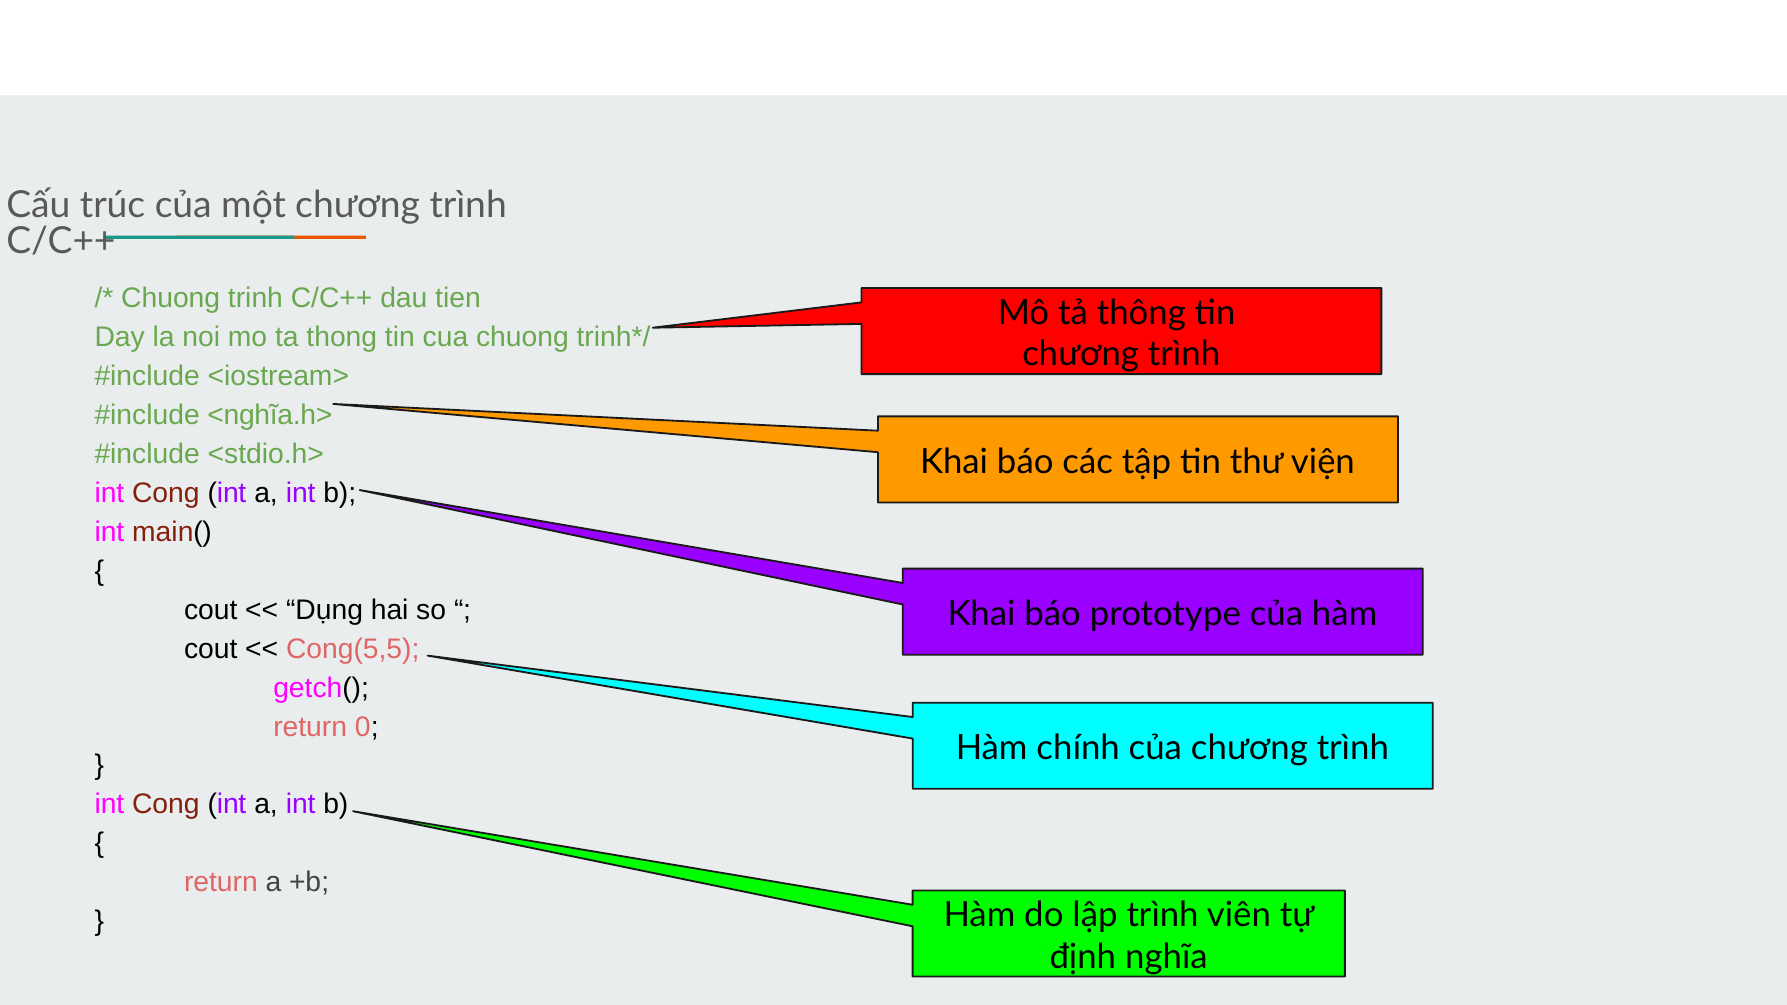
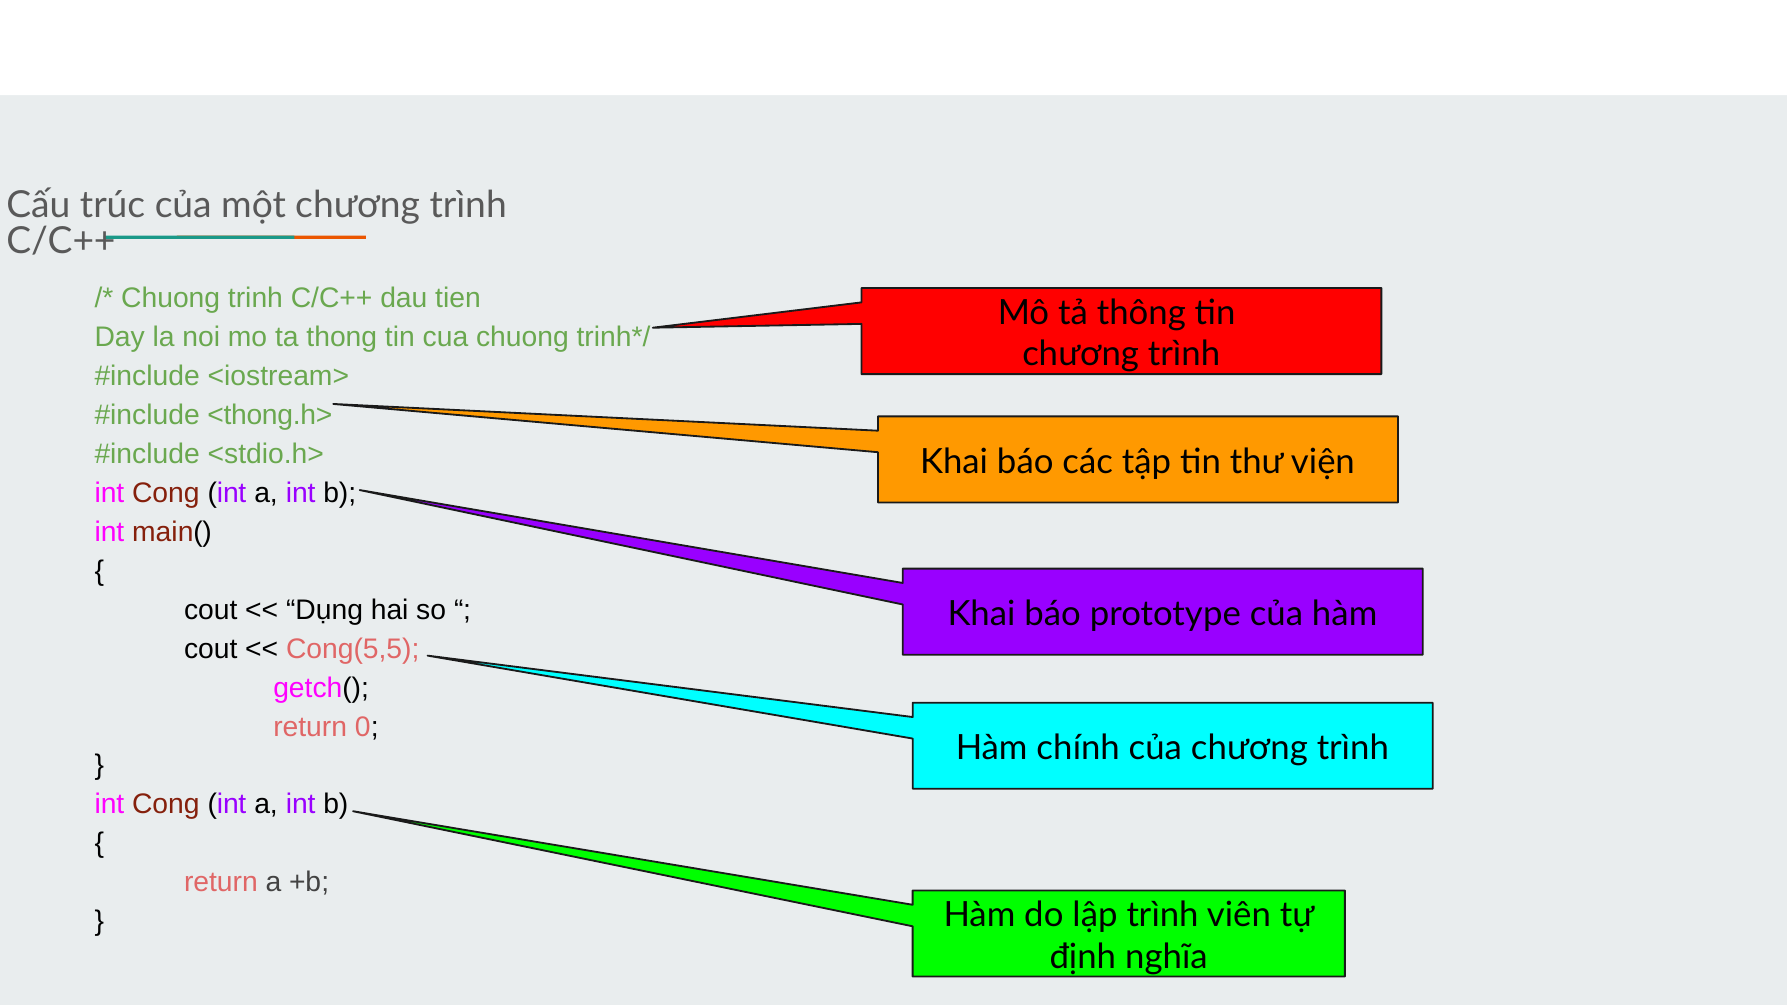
<nghĩa.h>: <nghĩa.h> -> <thong.h> (270, 415)
